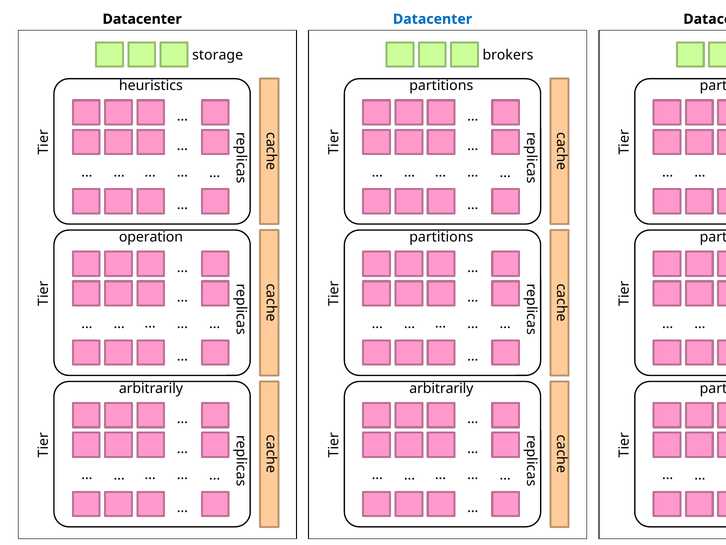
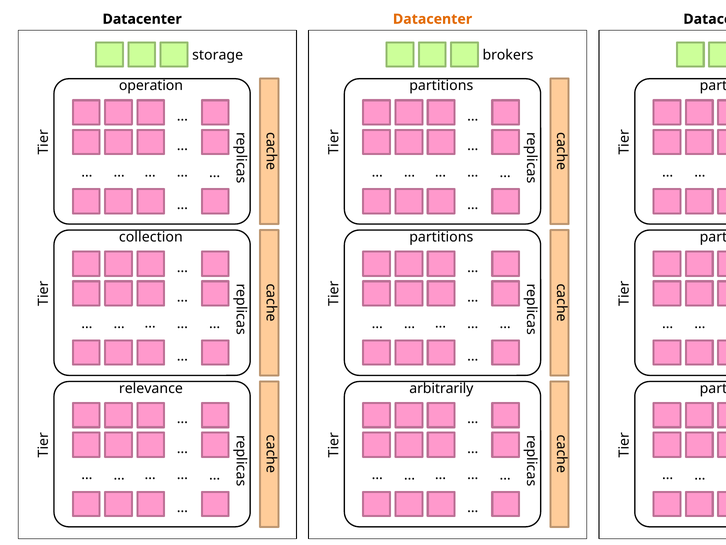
Datacenter colour: blue -> orange (433, 19)
heuristics: heuristics -> operation (151, 86)
operation: operation -> collection (151, 237)
arbitrarily: arbitrarily -> relevance (151, 388)
